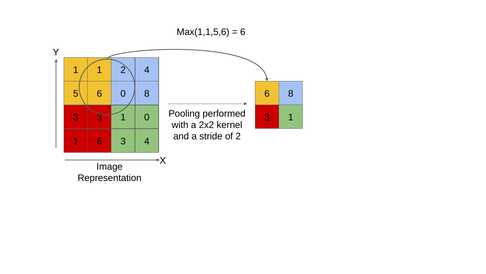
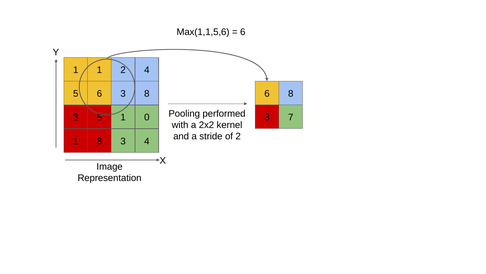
6 0: 0 -> 3 (123, 93)
1: 1 -> 7 (291, 117)
3 3: 3 -> 5 (99, 117)
1 6: 6 -> 8 (99, 141)
